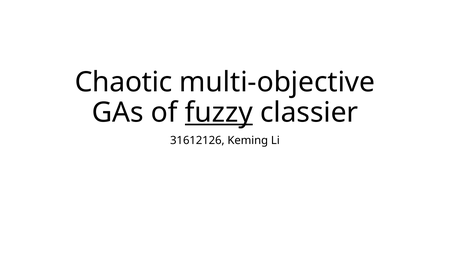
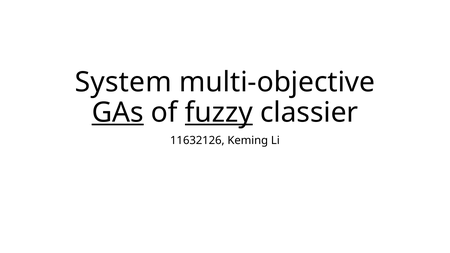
Chaotic: Chaotic -> System (123, 82)
GAs underline: none -> present (118, 112)
31612126: 31612126 -> 11632126 (197, 141)
